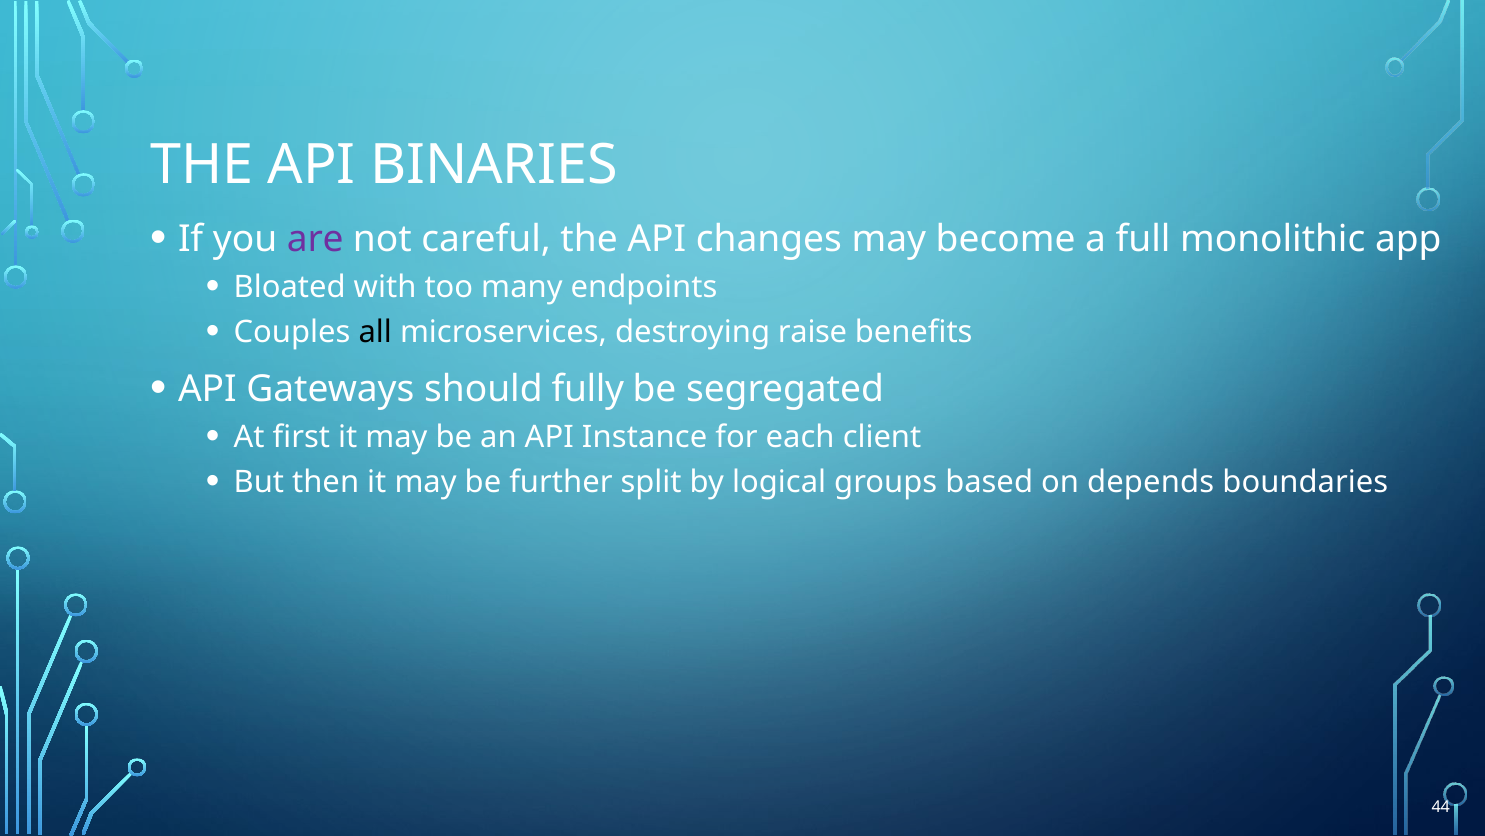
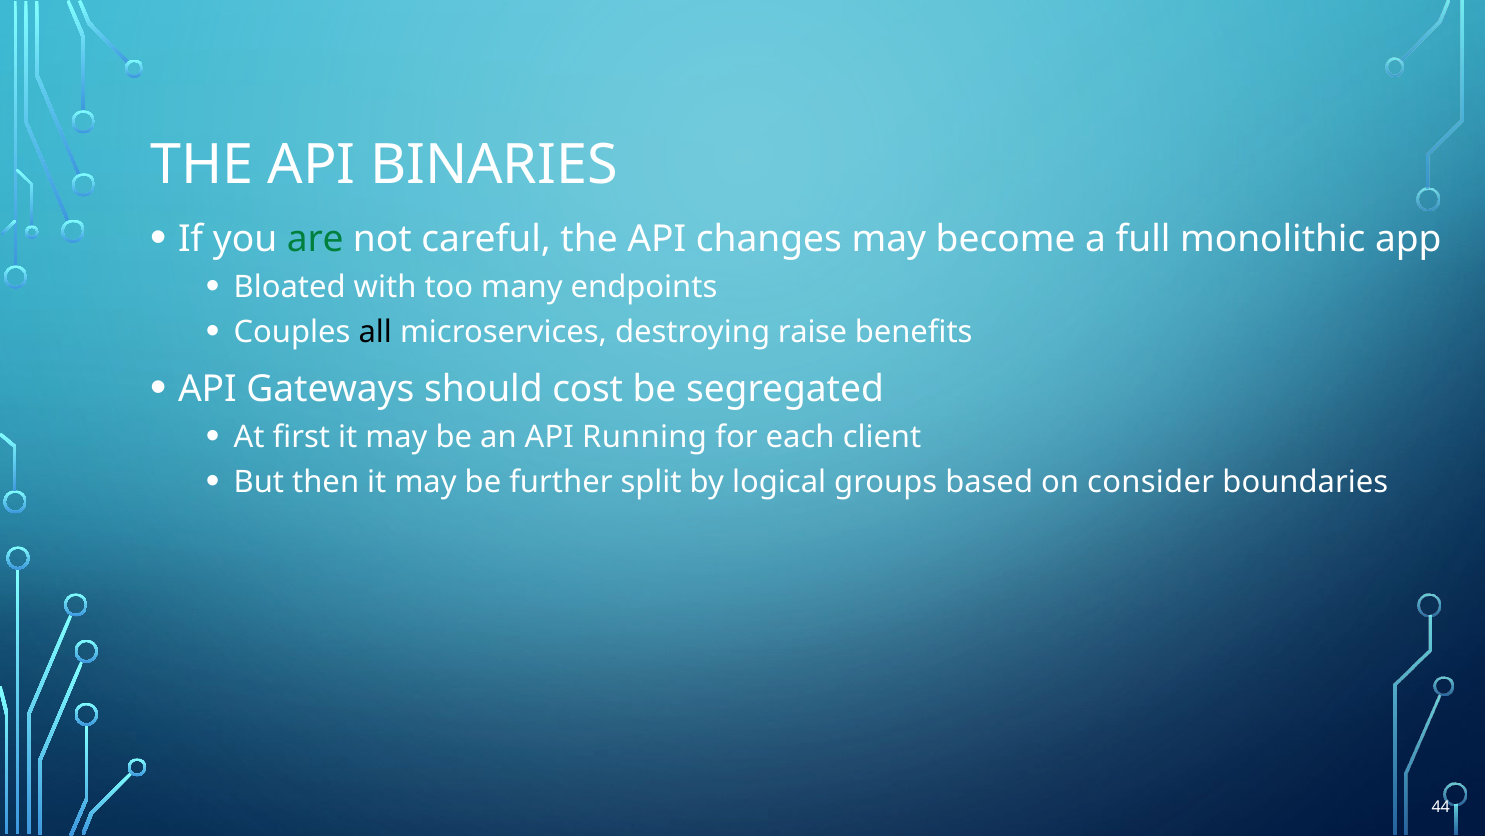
are colour: purple -> green (315, 239)
fully: fully -> cost (588, 389)
Instance: Instance -> Running (645, 437)
depends: depends -> consider (1151, 482)
